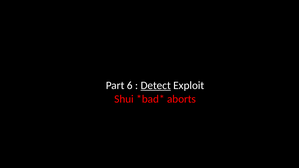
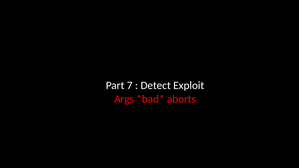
6: 6 -> 7 (130, 86)
Detect underline: present -> none (156, 86)
Shui: Shui -> Args (124, 99)
